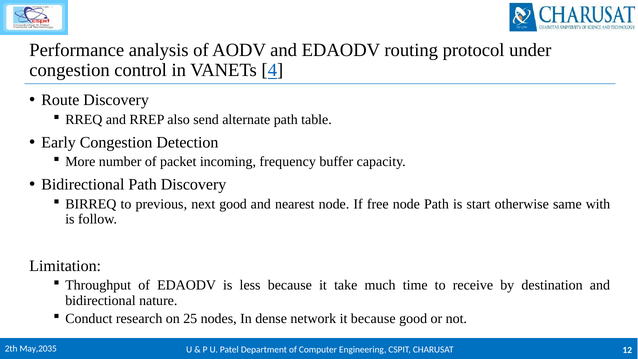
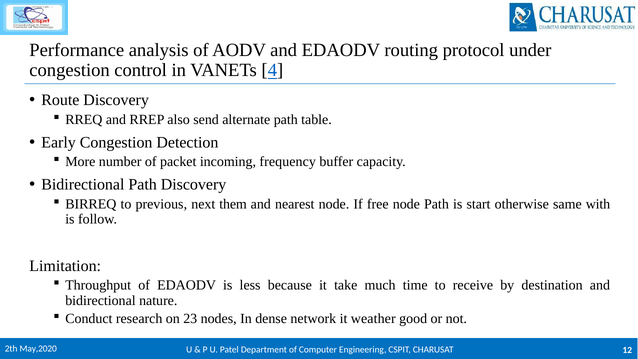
next good: good -> them (233, 204)
25: 25 -> 23 (190, 319)
it because: because -> weather (373, 319)
May,2035: May,2035 -> May,2020 (38, 349)
